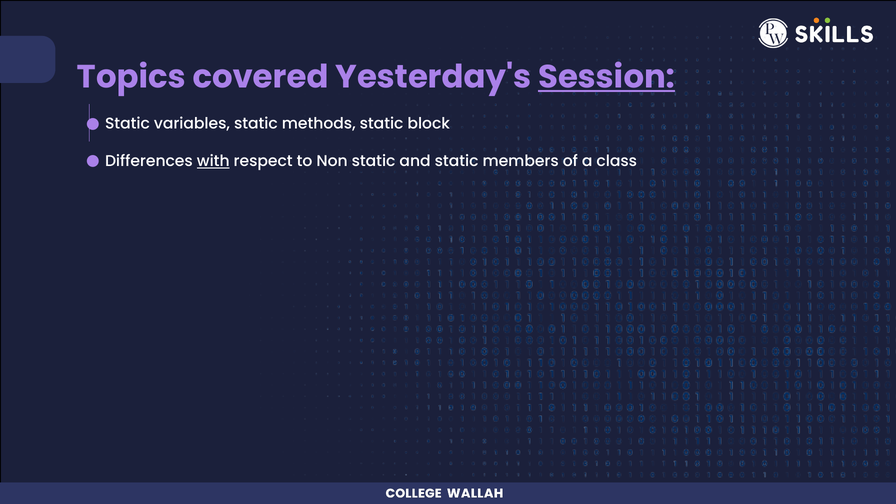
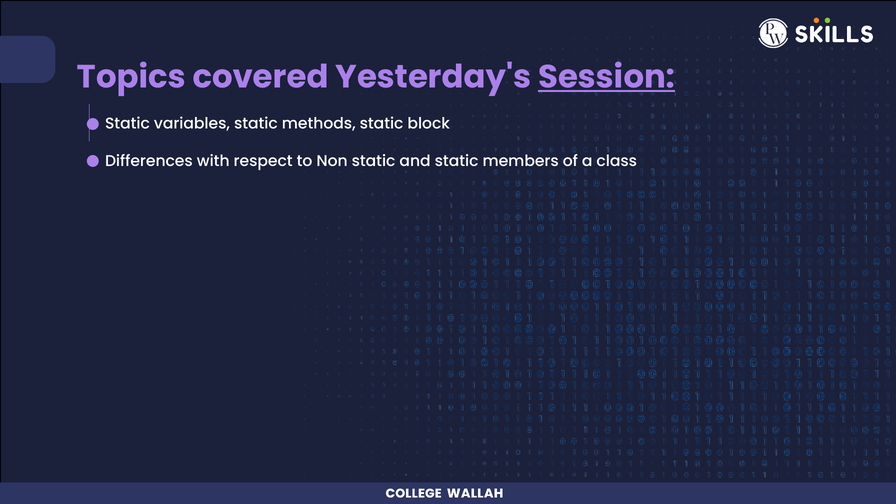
with underline: present -> none (213, 161)
